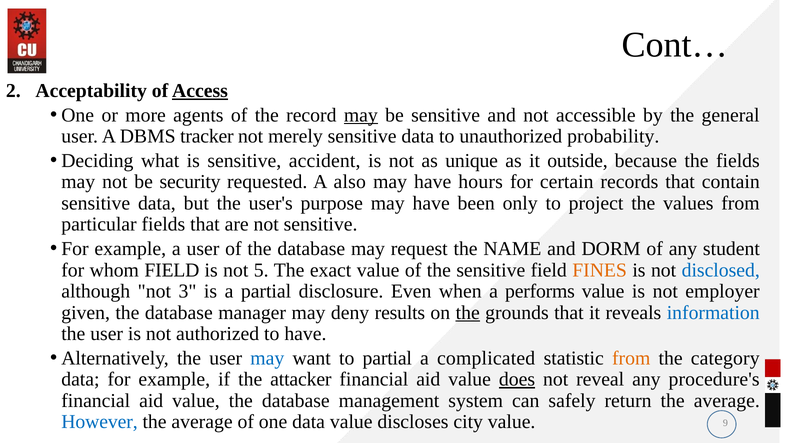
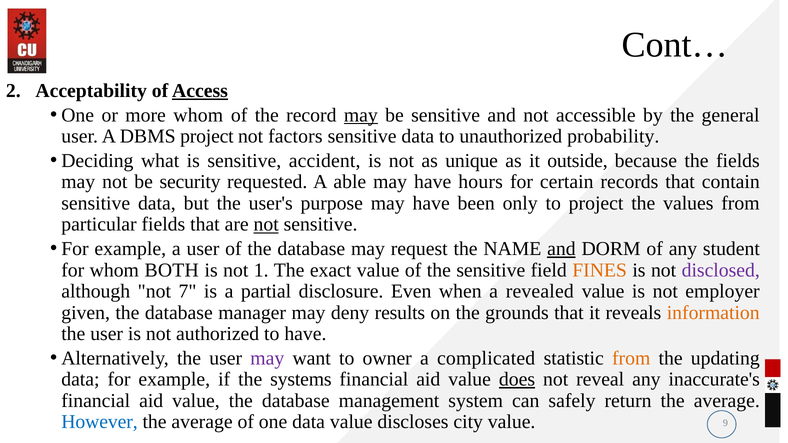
more agents: agents -> whom (198, 115)
DBMS tracker: tracker -> project (207, 136)
merely: merely -> factors (295, 136)
also: also -> able (350, 182)
not underline: none -> present (266, 225)
and underline: none -> present (561, 249)
whom FIELD: FIELD -> BOTH (172, 270)
5: 5 -> 1 (261, 270)
disclosed colour: blue -> purple (721, 270)
3: 3 -> 7 (187, 291)
performs: performs -> revealed (540, 291)
the underline: present -> none (468, 313)
information colour: blue -> orange (713, 313)
may colour: blue -> purple (267, 358)
to partial: partial -> owner (387, 358)
category: category -> updating (725, 358)
attacker: attacker -> systems (301, 380)
procedure's: procedure's -> inaccurate's (714, 380)
